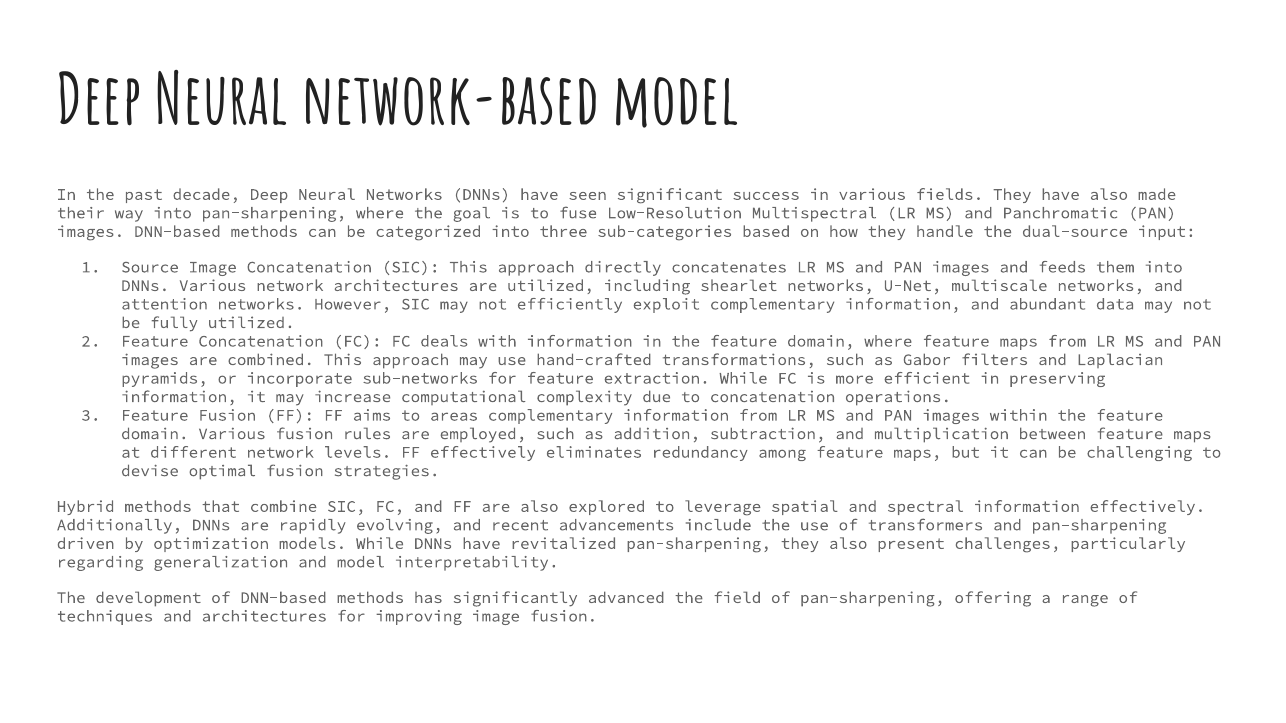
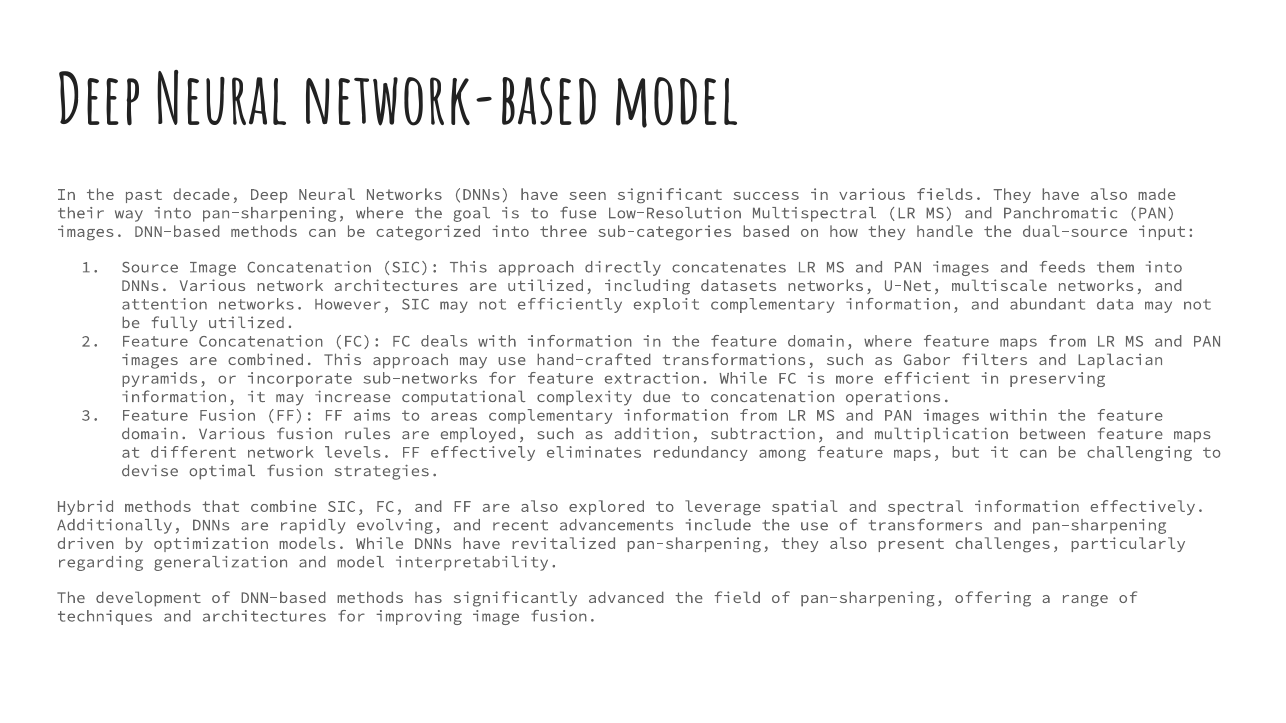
shearlet: shearlet -> datasets (739, 286)
